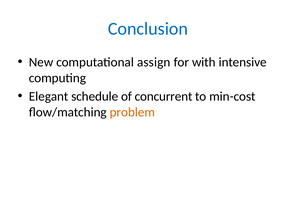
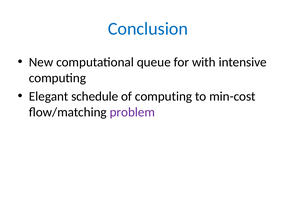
assign: assign -> queue (154, 62)
of concurrent: concurrent -> computing (164, 96)
problem colour: orange -> purple (132, 112)
